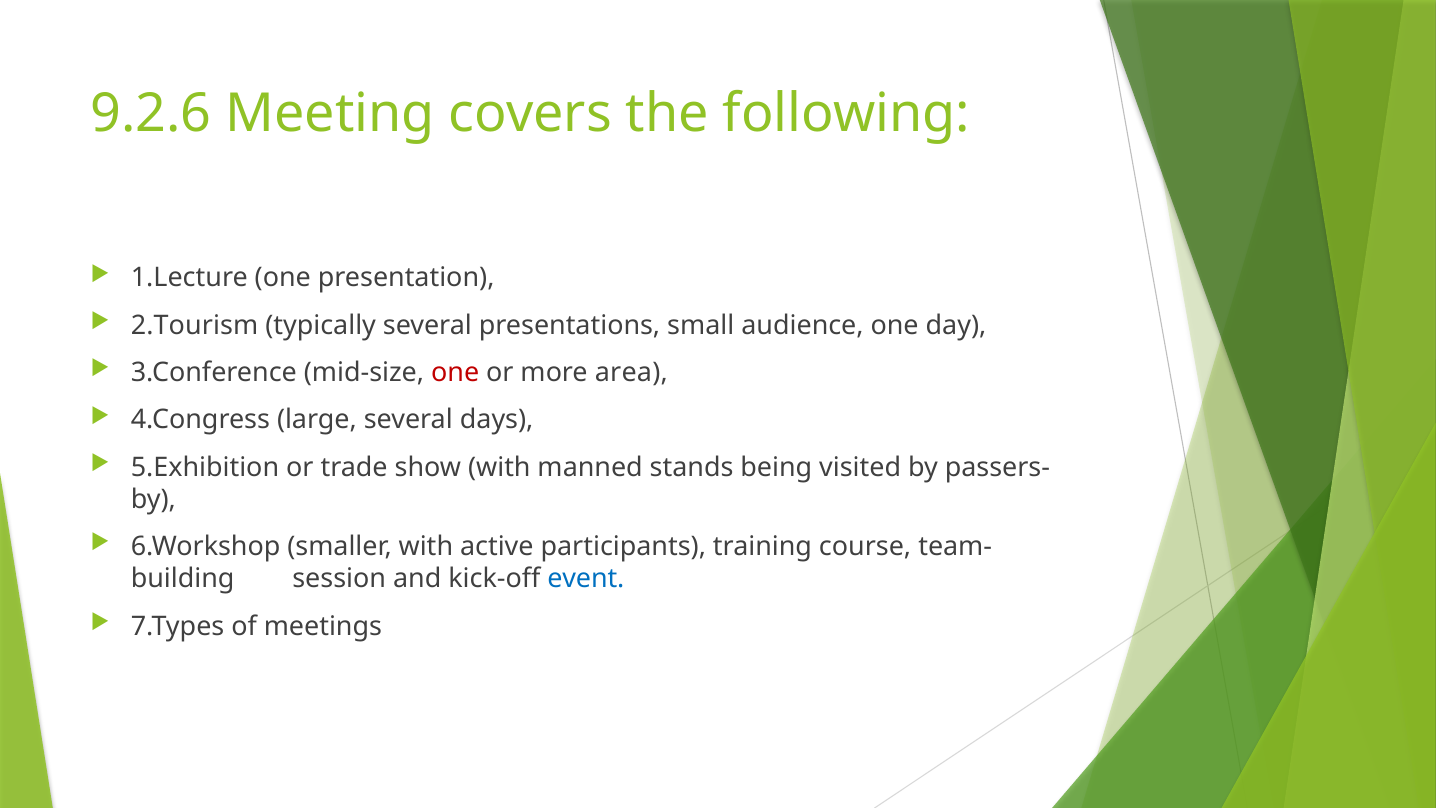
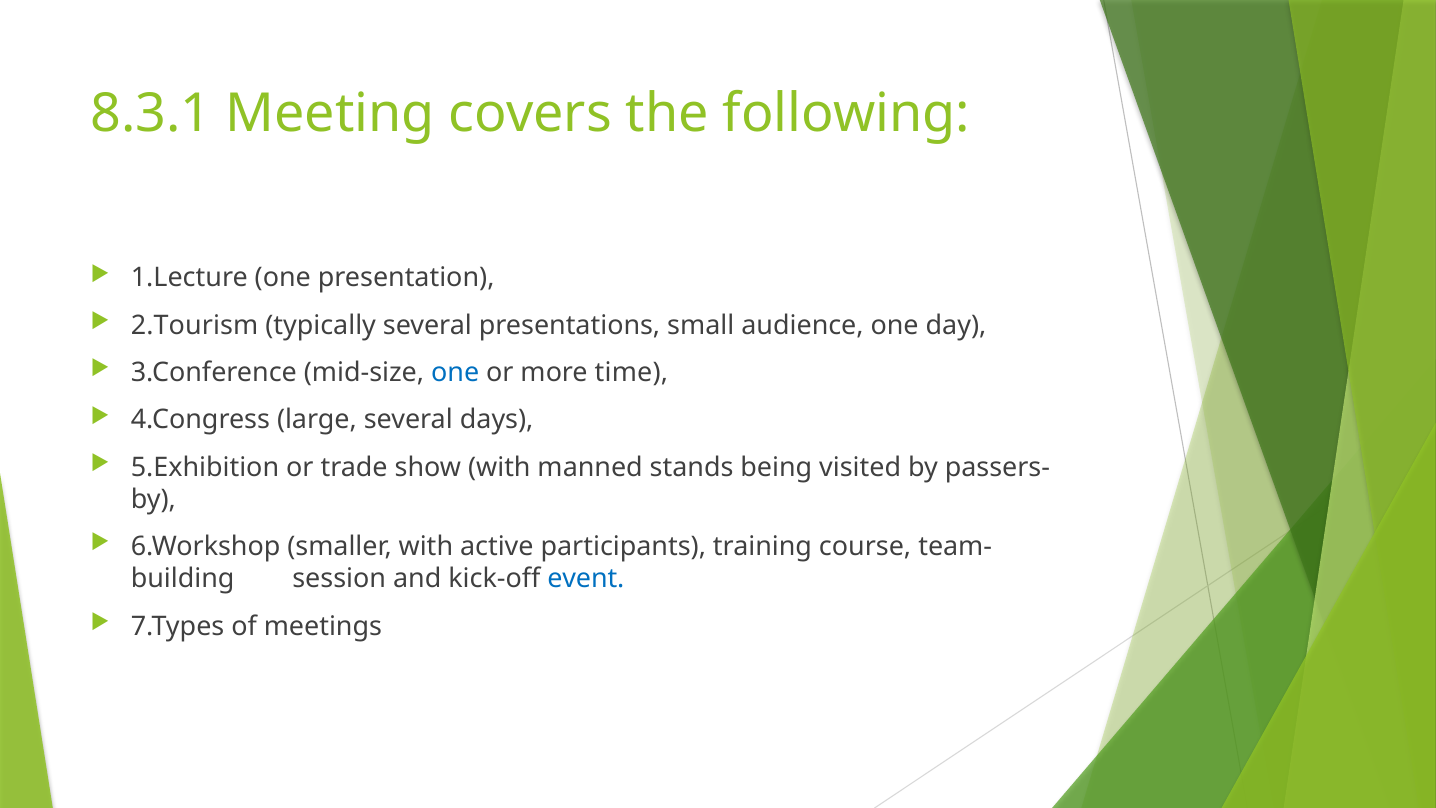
9.2.6: 9.2.6 -> 8.3.1 (151, 113)
one colour: red -> blue (455, 372)
area: area -> time (631, 372)
